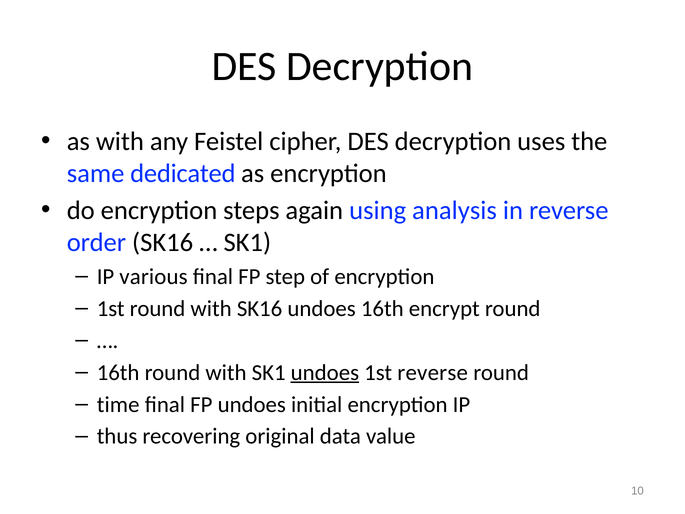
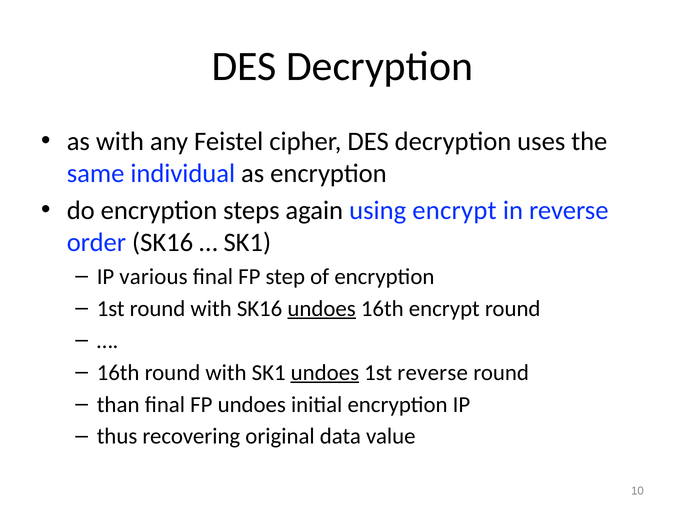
dedicated: dedicated -> individual (183, 173)
using analysis: analysis -> encrypt (454, 210)
undoes underline: none -> present (322, 308)
time: time -> than (118, 404)
